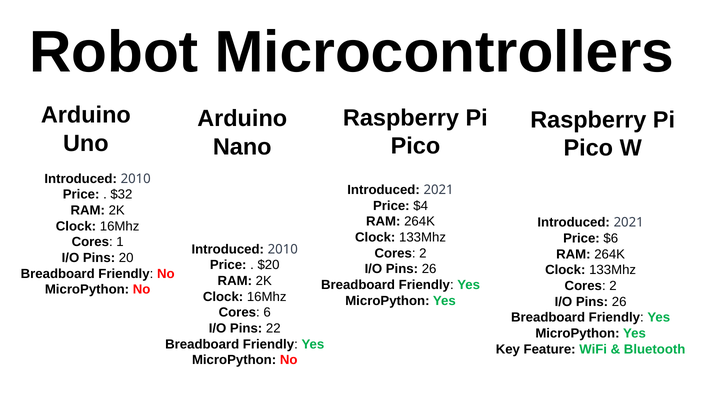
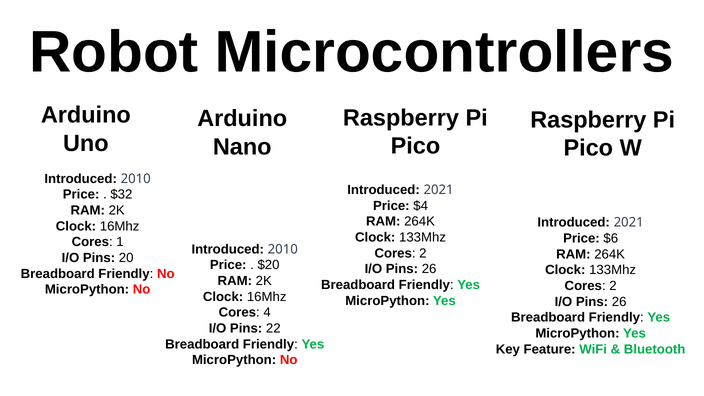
6: 6 -> 4 (267, 313)
